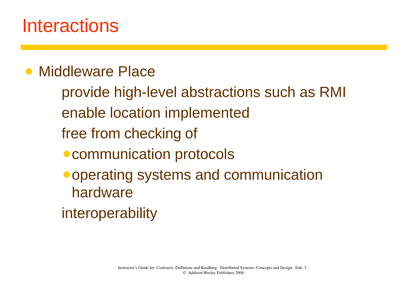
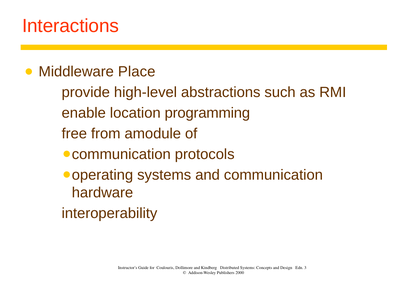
implemented: implemented -> programming (207, 113)
checking: checking -> amodule (153, 134)
